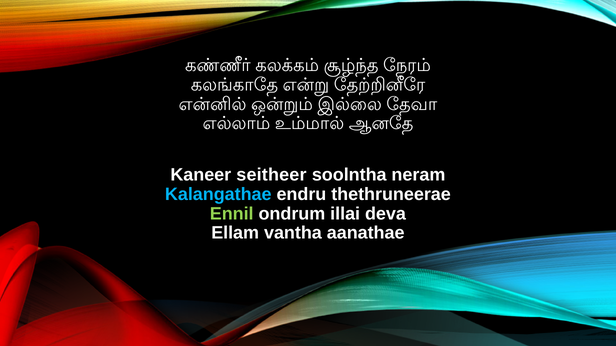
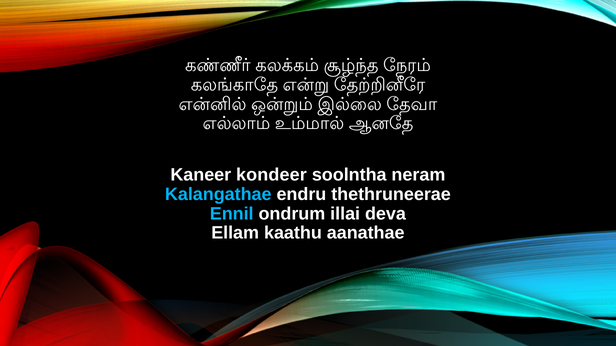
seitheer: seitheer -> kondeer (271, 175)
Ennil colour: light green -> light blue (232, 214)
vantha: vantha -> kaathu (293, 233)
